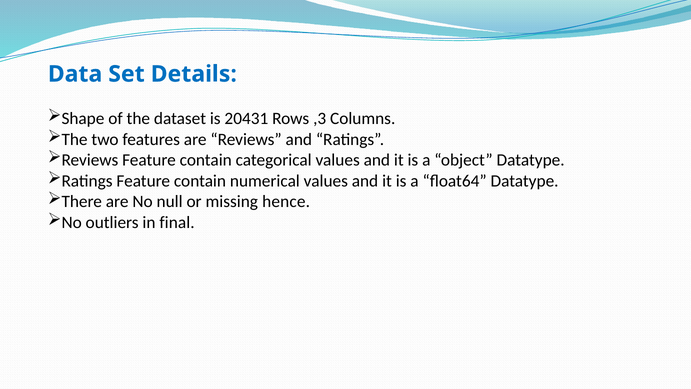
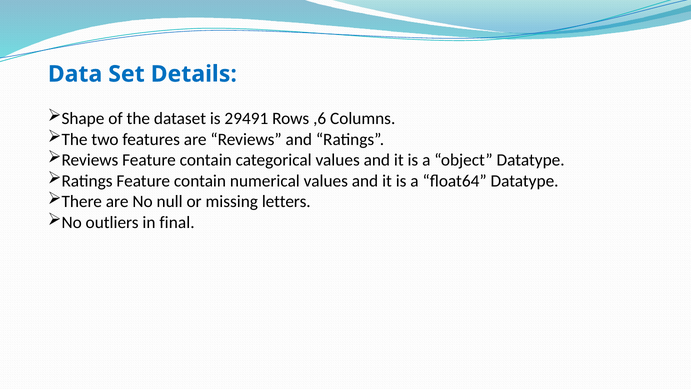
20431: 20431 -> 29491 (246, 119)
,3: ,3 -> ,6 (320, 119)
hence: hence -> letters (286, 201)
